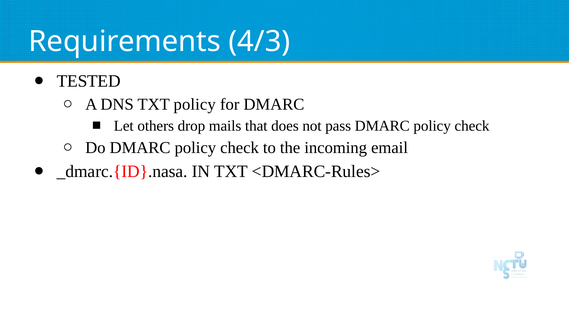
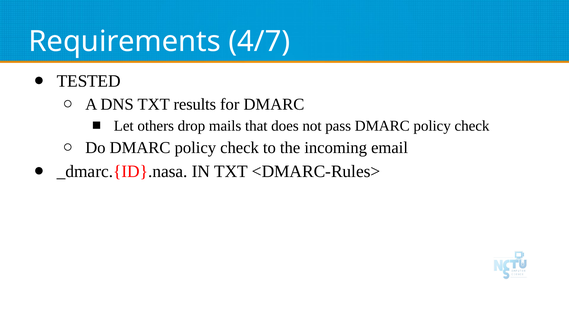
4/3: 4/3 -> 4/7 (259, 41)
TXT policy: policy -> results (195, 104)
